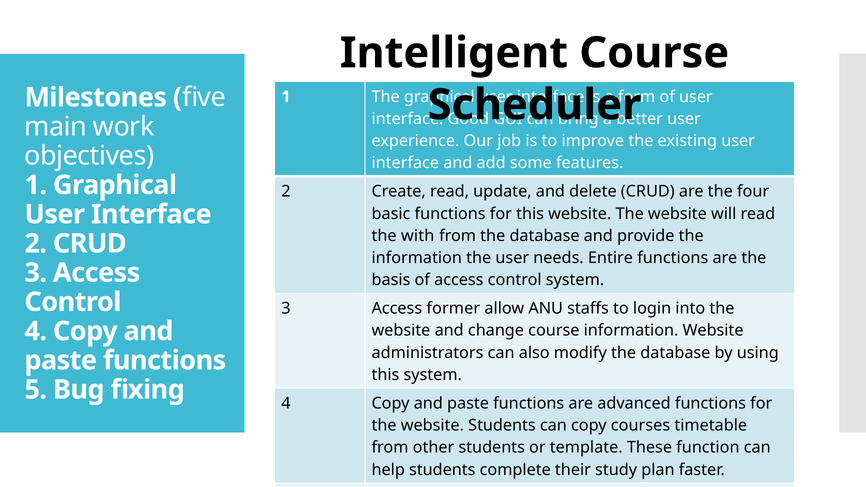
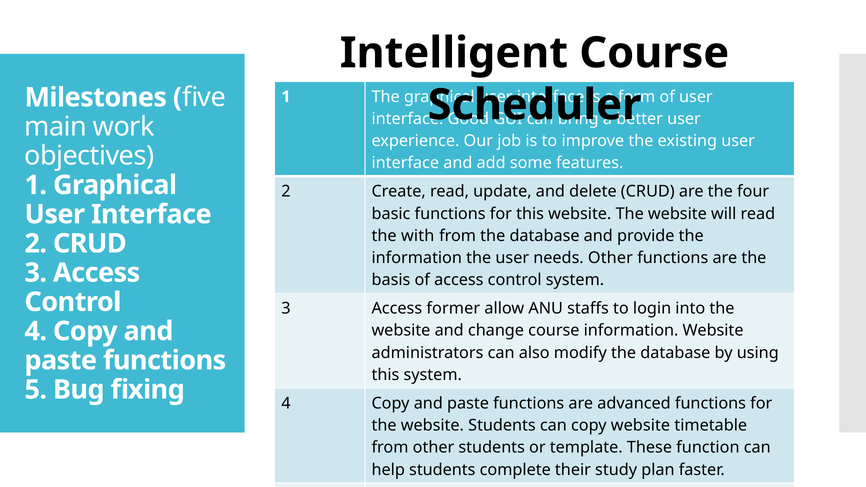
needs Entire: Entire -> Other (610, 258)
copy courses: courses -> website (640, 426)
